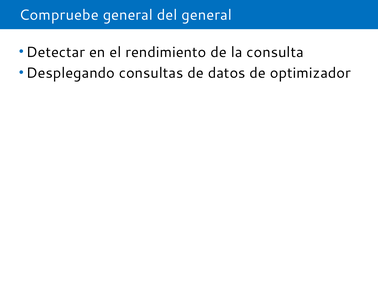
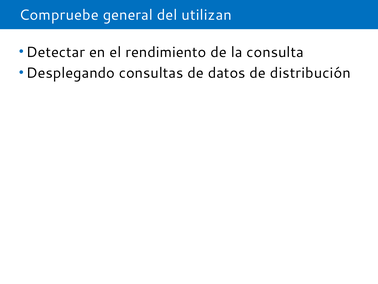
del general: general -> utilizan (207, 15)
optimizador: optimizador -> distribución (310, 73)
